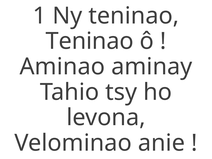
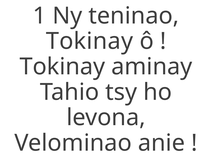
Teninao: Teninao -> Tokinay (89, 41)
Aminao: Aminao -> Tokinay (62, 67)
